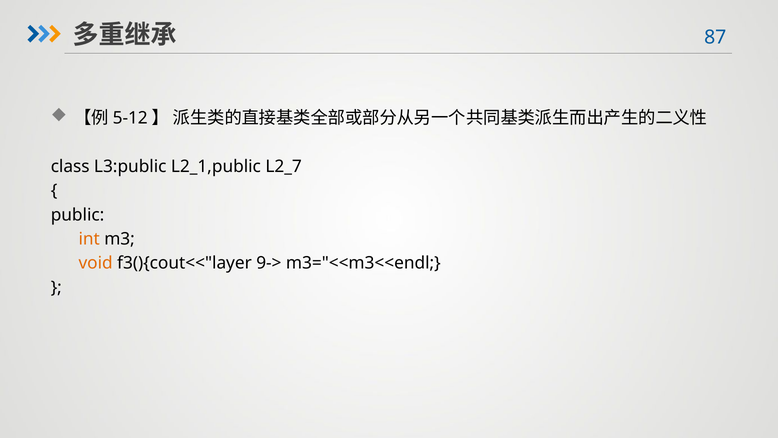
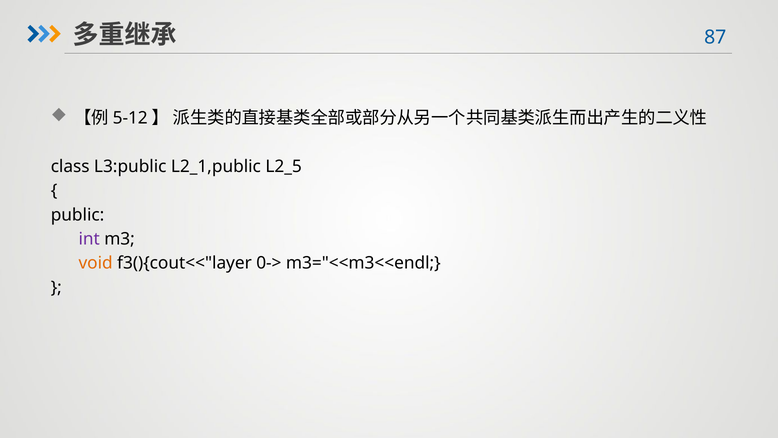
L2_7: L2_7 -> L2_5 (284, 166)
int colour: orange -> purple (89, 239)
9->: 9-> -> 0-> (269, 263)
